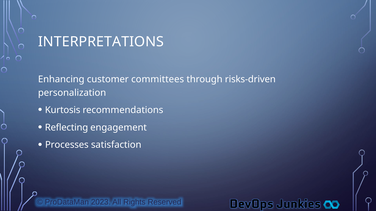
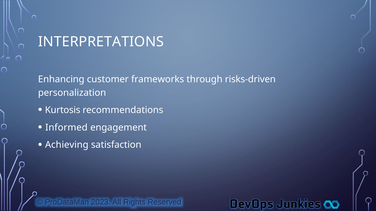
committees: committees -> frameworks (158, 79)
Reflecting: Reflecting -> Informed (66, 128)
Processes: Processes -> Achieving (67, 145)
